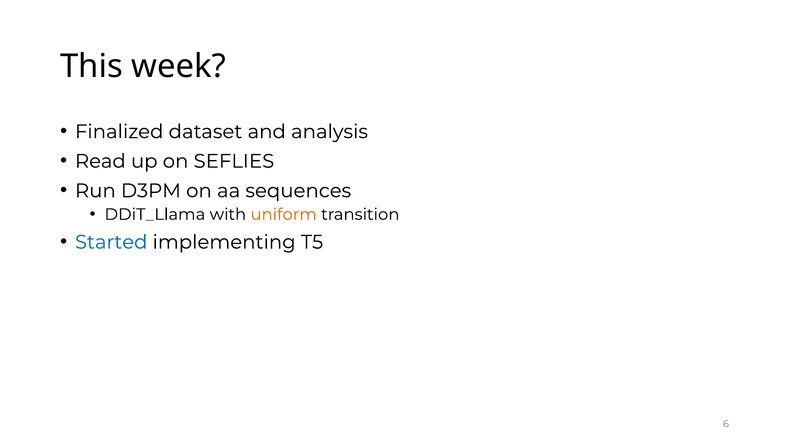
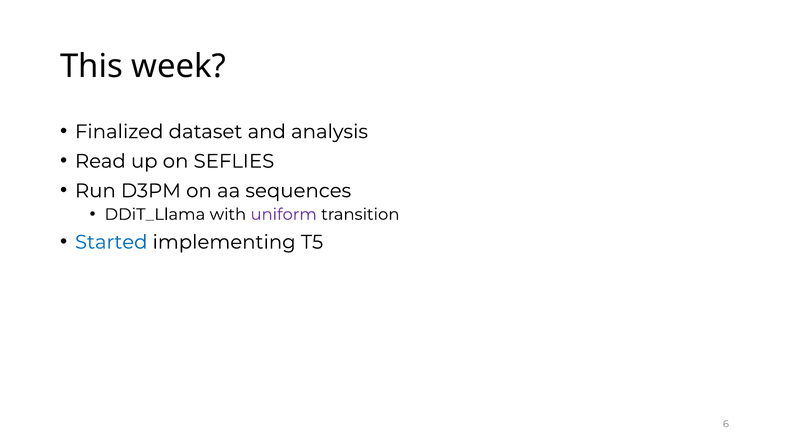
uniform colour: orange -> purple (284, 214)
